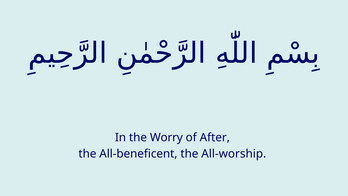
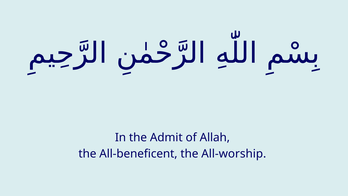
Worry: Worry -> Admit (166, 137)
After: After -> Allah (215, 137)
